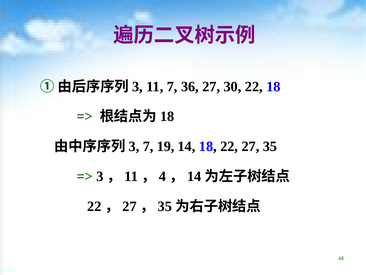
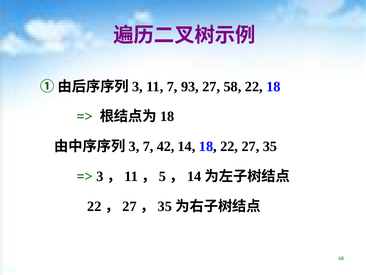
36: 36 -> 93 (190, 86)
30: 30 -> 58 (233, 86)
19: 19 -> 42 (166, 146)
4: 4 -> 5 (162, 176)
